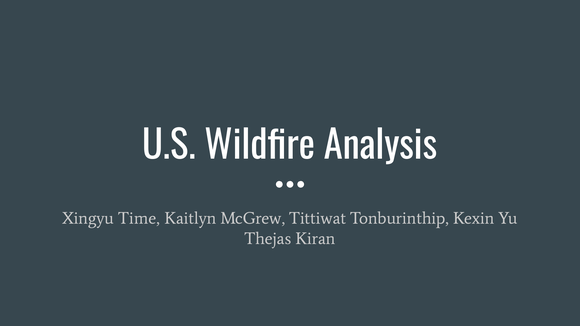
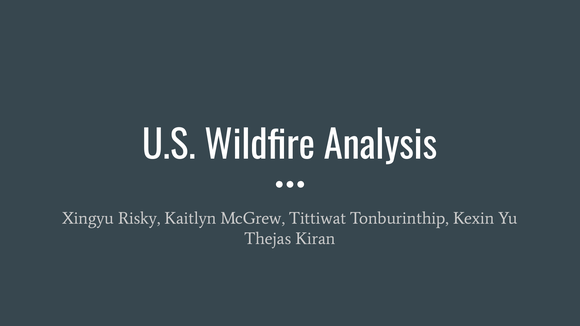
Time: Time -> Risky (139, 219)
